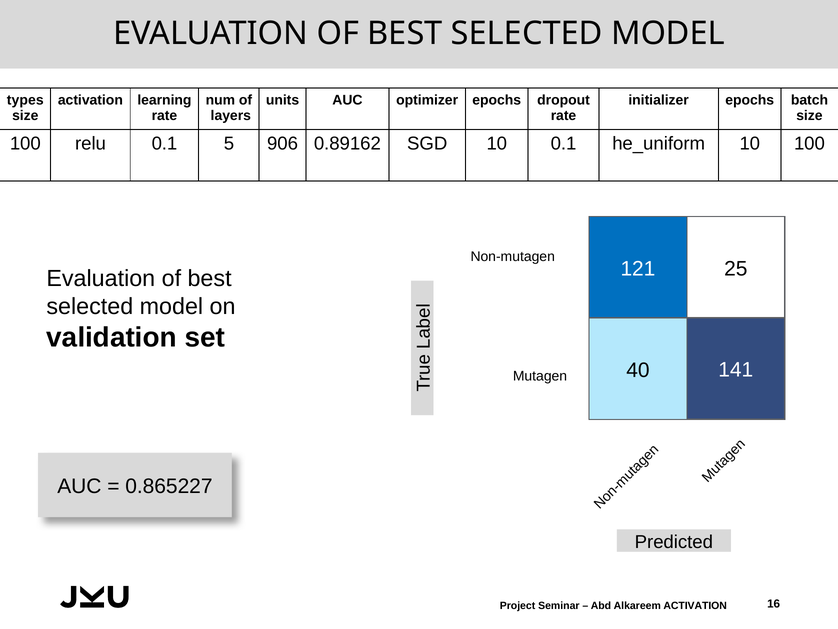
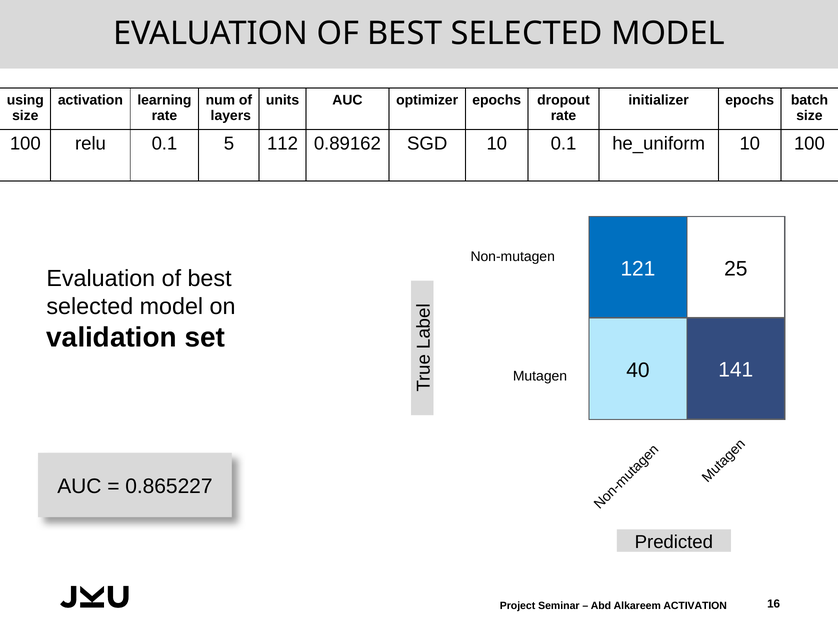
types: types -> using (25, 100)
906: 906 -> 112 (283, 144)
